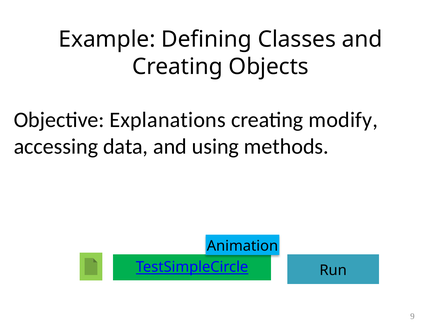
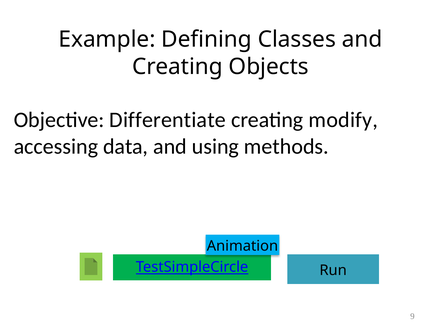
Explanations: Explanations -> Differentiate (168, 120)
